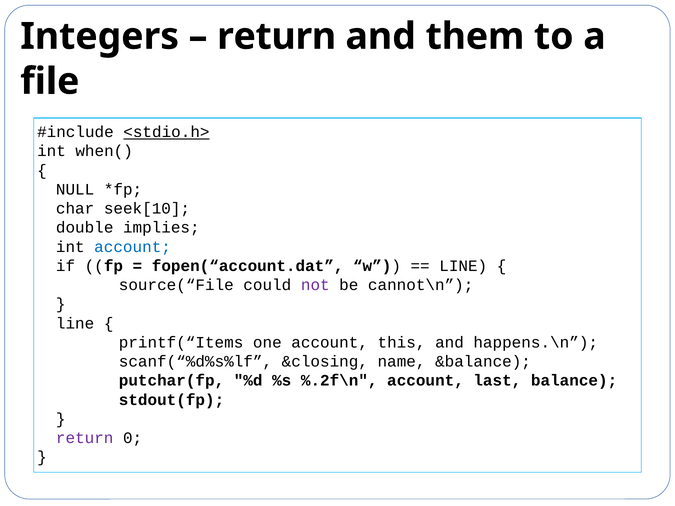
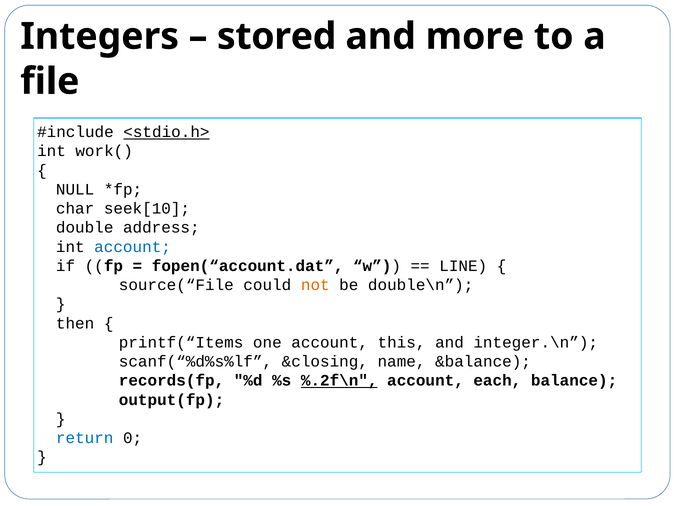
return: return -> stored (277, 36)
them: them -> more (475, 36)
when(: when( -> work( (104, 151)
implies: implies -> address (161, 228)
not colour: purple -> orange (315, 285)
cannot\n: cannot\n -> double\n (421, 285)
line: line -> then (75, 323)
happens.\n: happens.\n -> integer.\n (536, 343)
putchar(fp: putchar(fp -> records(fp (172, 381)
%.2f\n underline: none -> present (339, 381)
last: last -> each (497, 381)
stdout(fp: stdout(fp -> output(fp (172, 400)
return colour: purple -> blue (85, 438)
